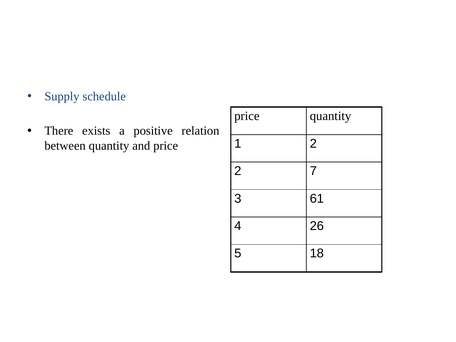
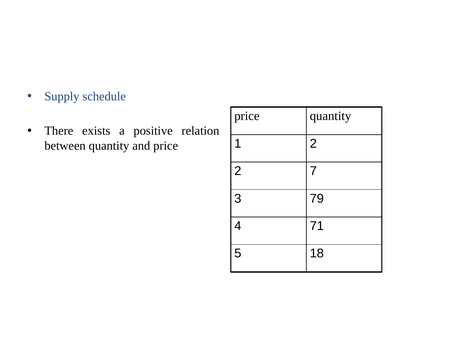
61: 61 -> 79 (317, 199)
26: 26 -> 71 (317, 226)
